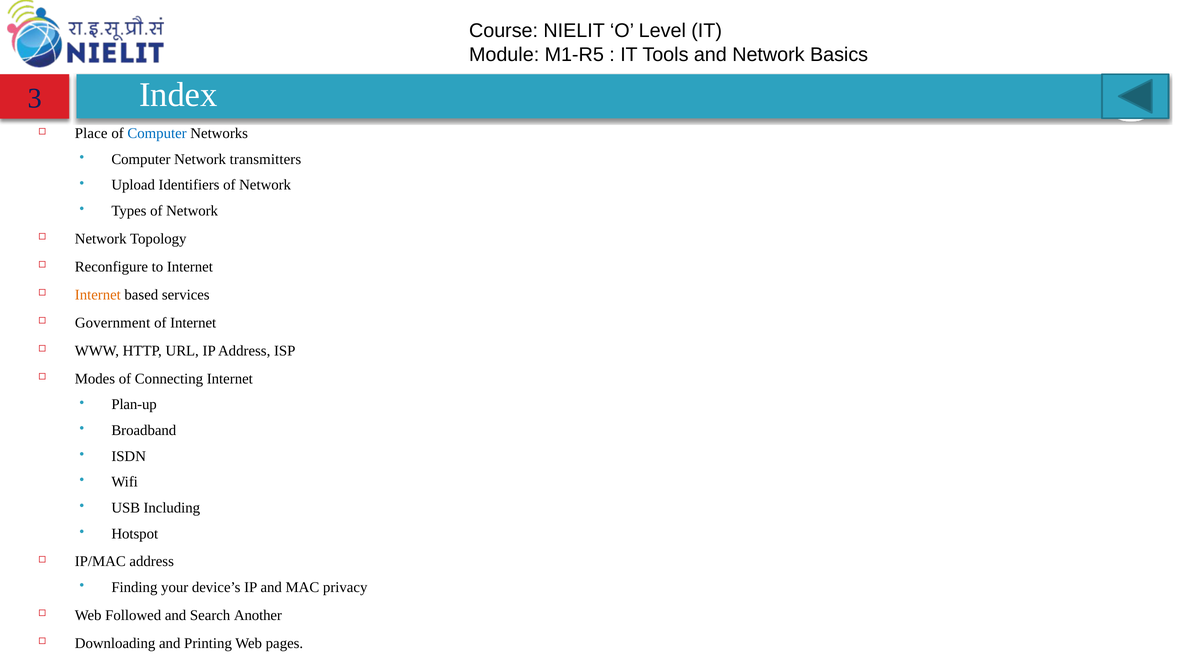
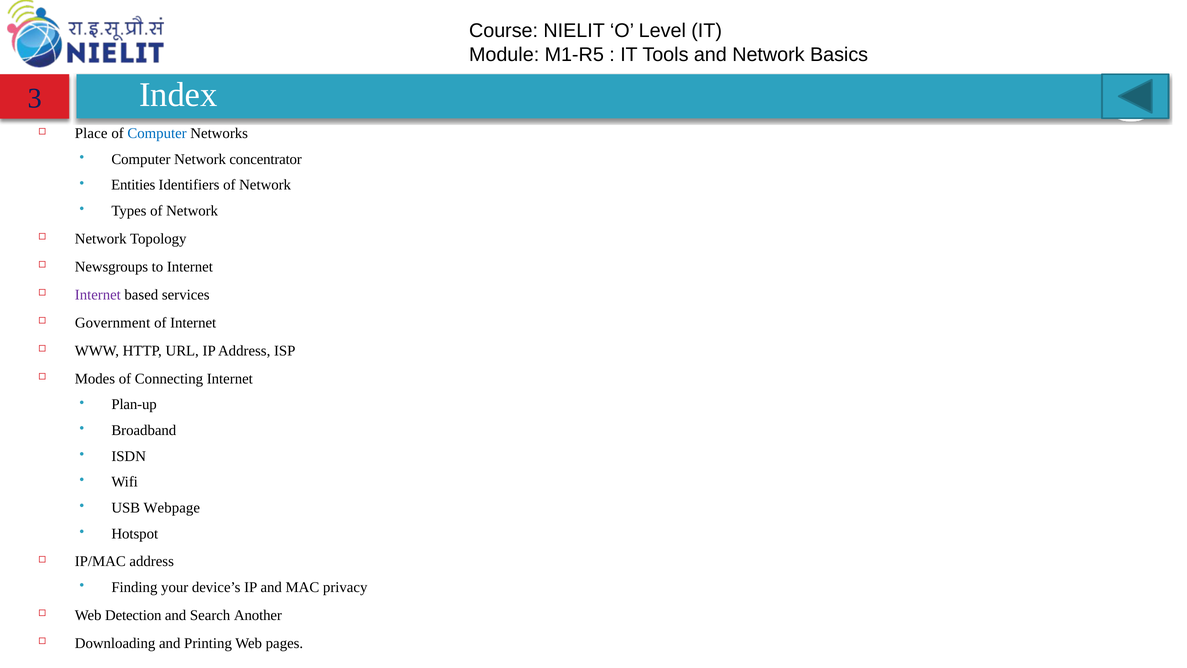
transmitters: transmitters -> concentrator (266, 159)
Upload: Upload -> Entities (133, 185)
Reconfigure: Reconfigure -> Newsgroups (111, 267)
Internet colour: orange -> purple (98, 295)
Including: Including -> Webpage (172, 508)
Followed: Followed -> Detection (133, 615)
